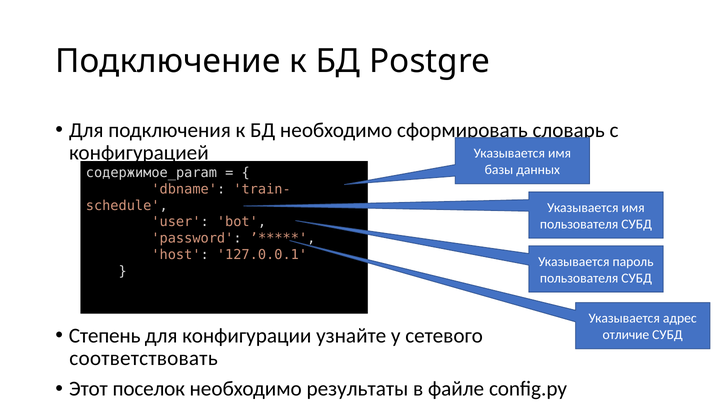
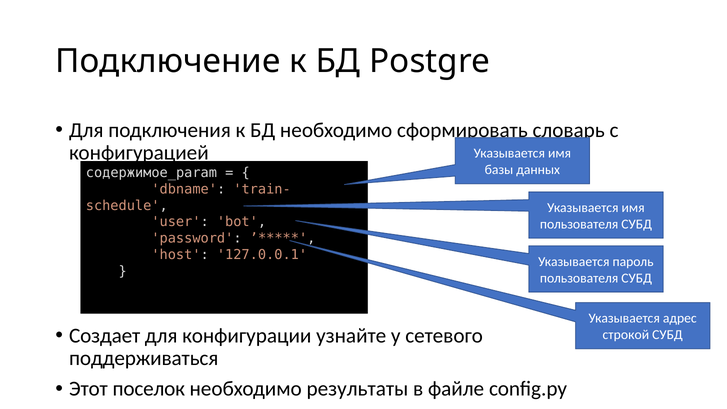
Степень: Степень -> Создает (105, 335)
отличие: отличие -> строкой (626, 335)
соответствовать: соответствовать -> поддерживаться (144, 358)
